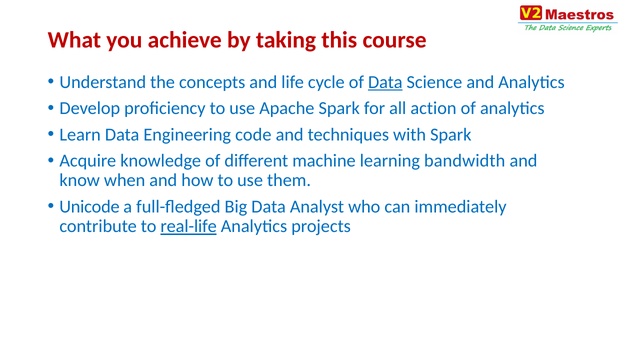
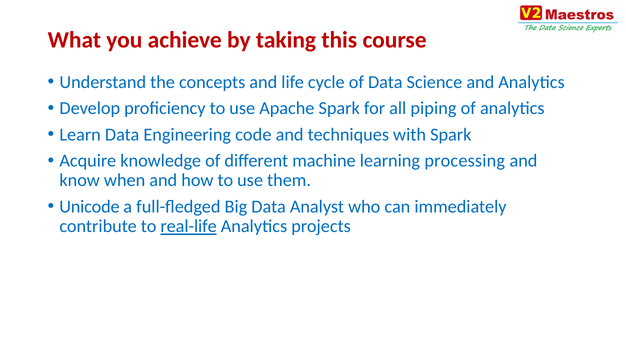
Data underline: present -> none (385, 82)
action: action -> piping (433, 108)
bandwidth: bandwidth -> processing (465, 161)
